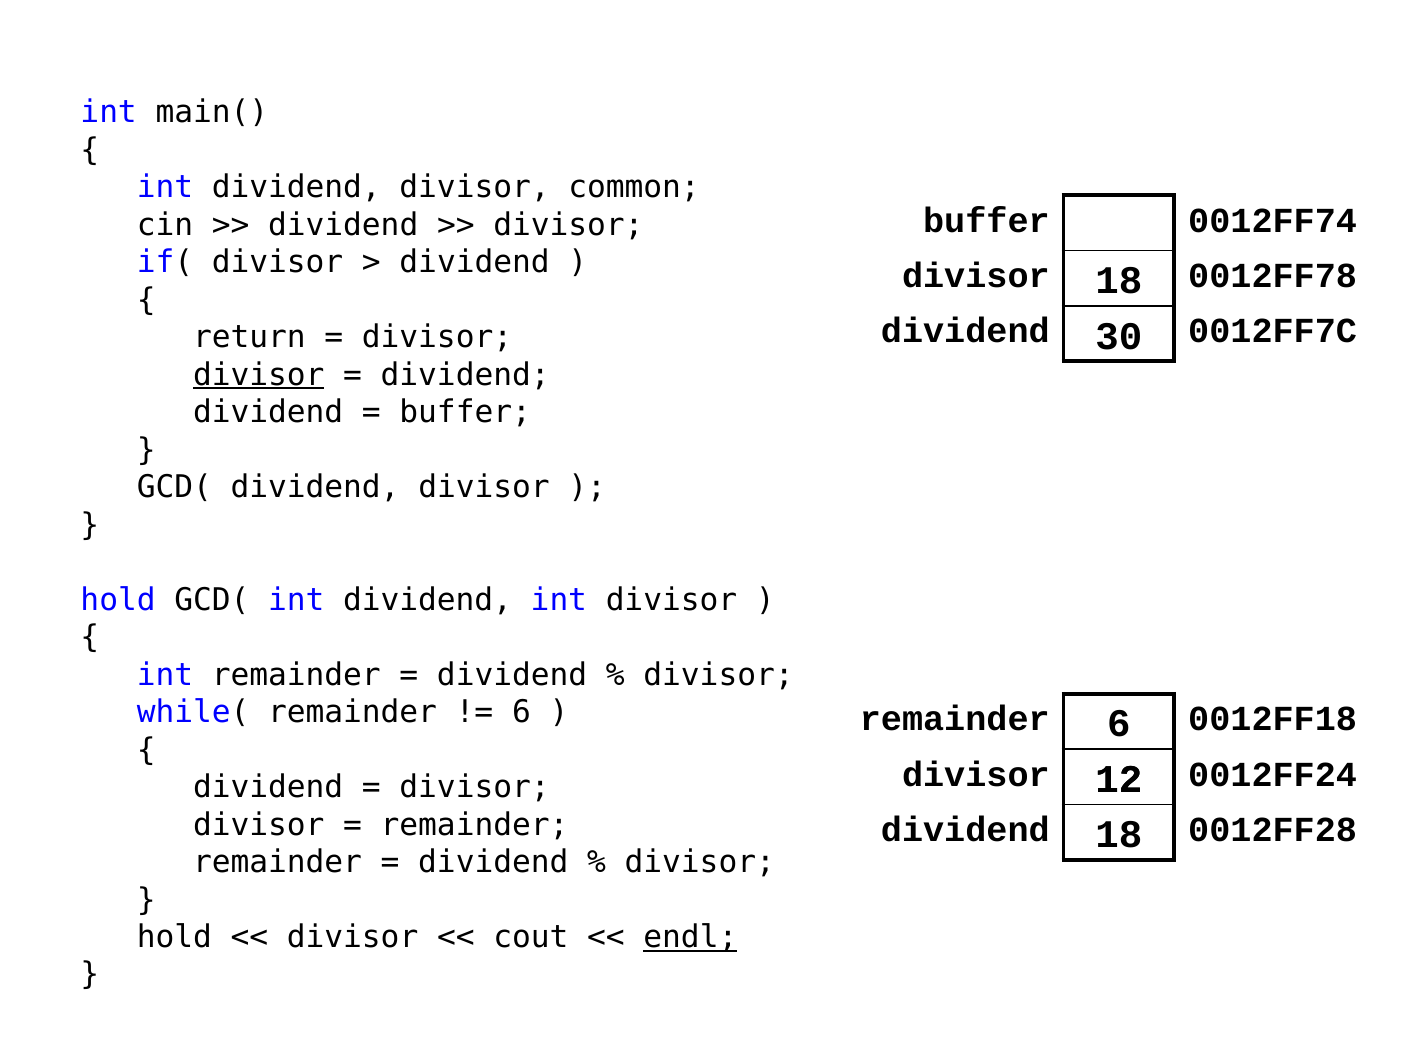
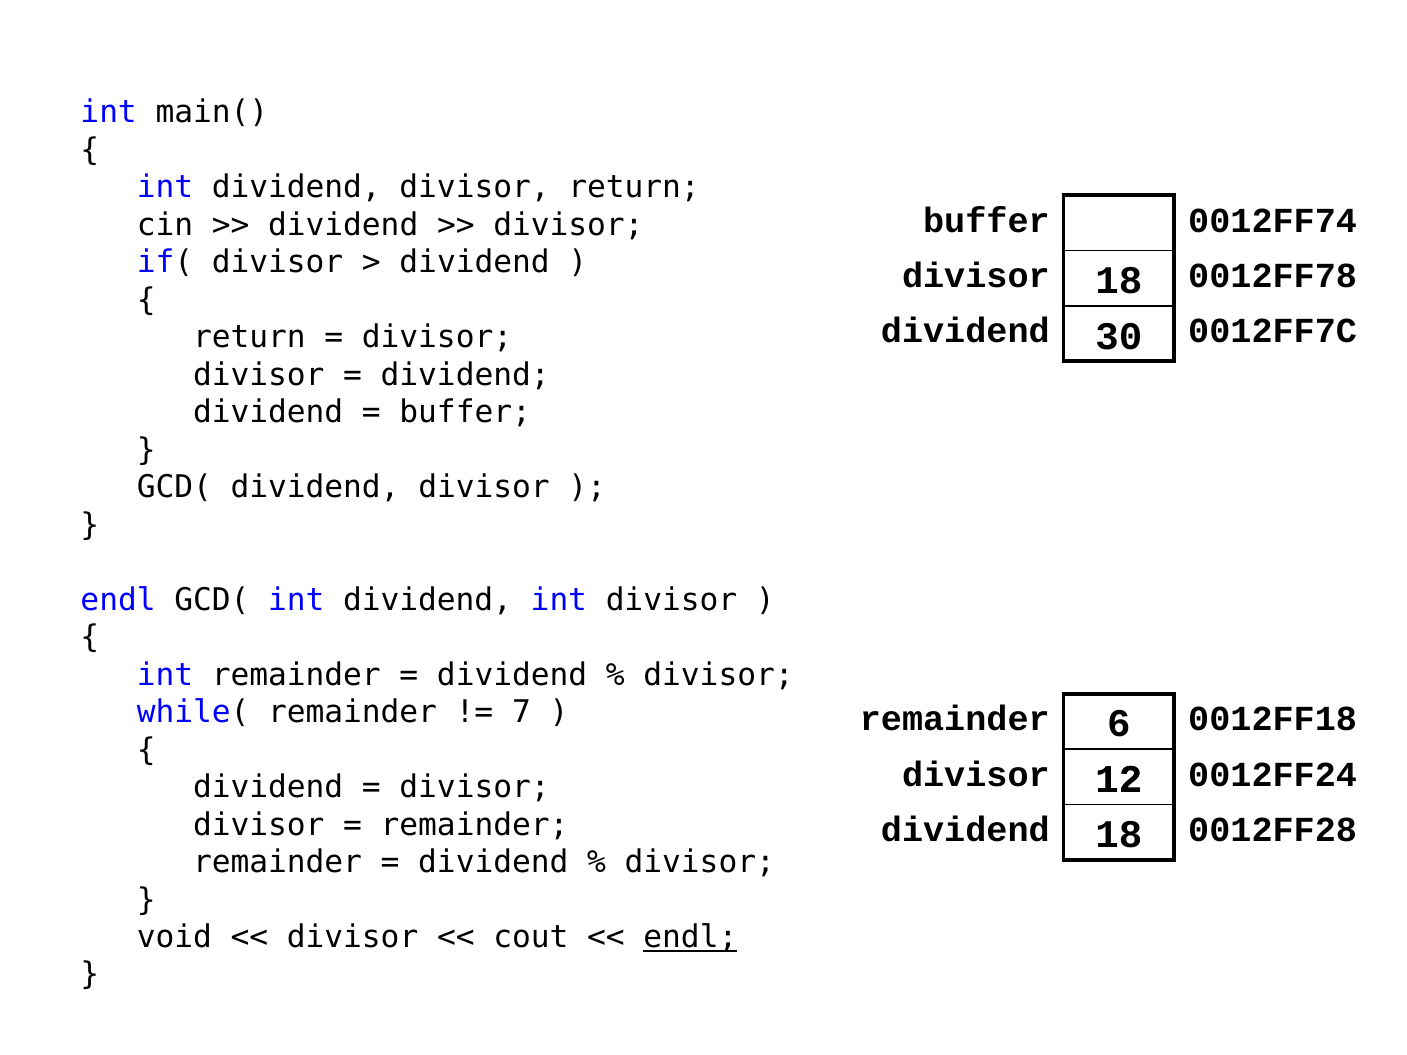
divisor common: common -> return (634, 187)
divisor underline: present -> none (259, 375)
hold: hold -> endl (118, 600)
6: 6 -> 7 (521, 712)
hold: hold -> void (174, 937)
